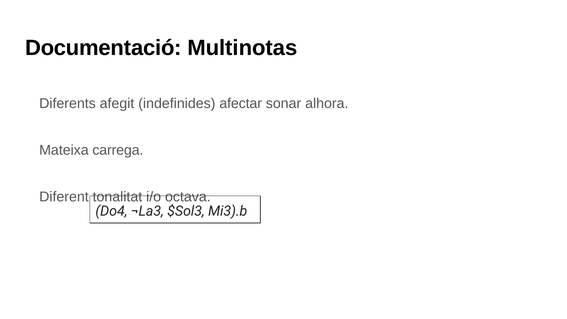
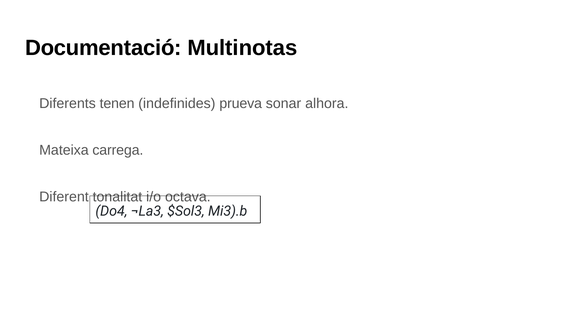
afegit: afegit -> tenen (117, 104)
afectar: afectar -> prueva (241, 104)
